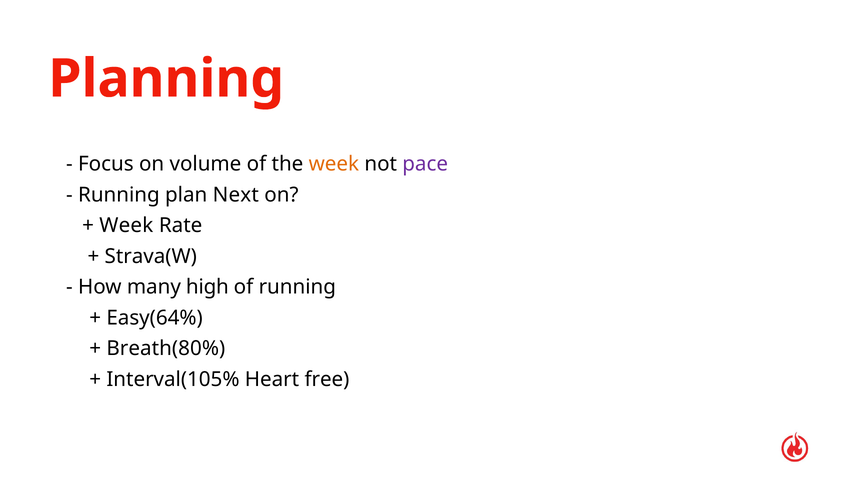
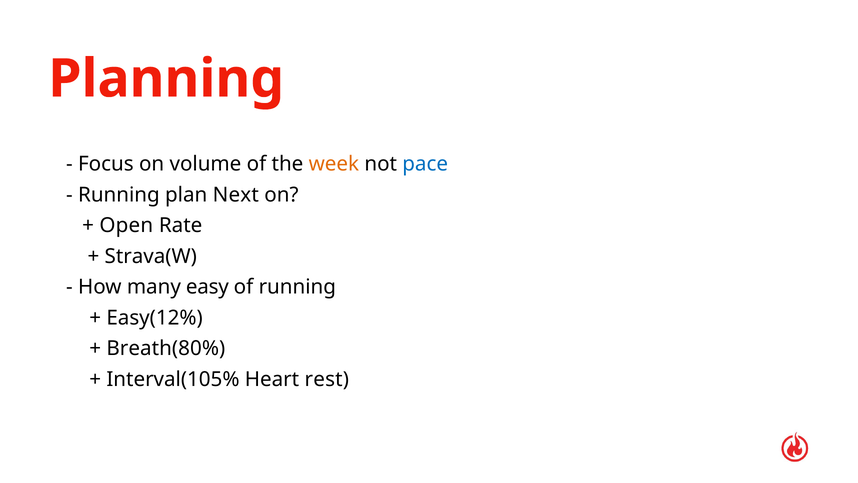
pace colour: purple -> blue (425, 164)
Week: Week -> Open (126, 225)
high: high -> easy (207, 287)
Easy(64%: Easy(64% -> Easy(12% (155, 317)
free: free -> rest (327, 379)
